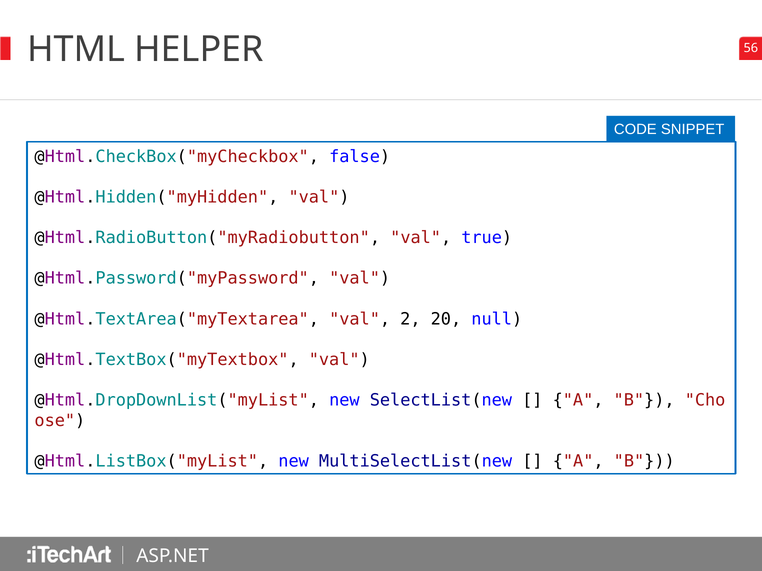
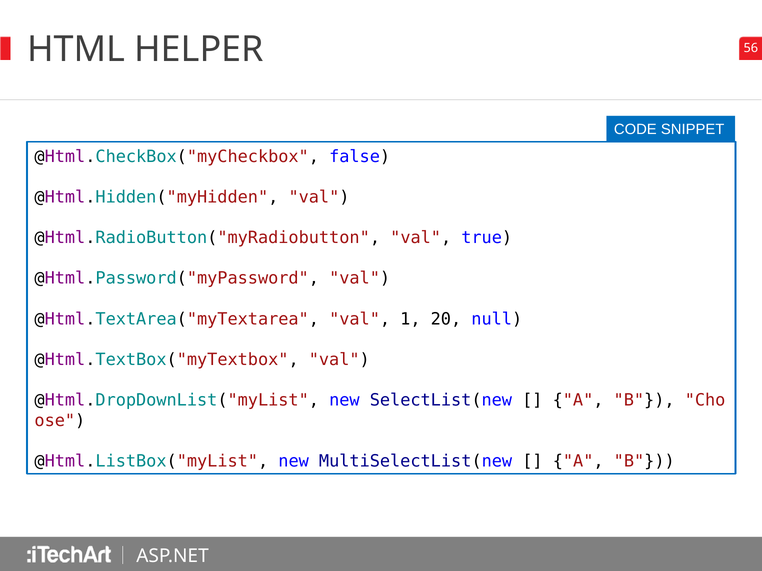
2: 2 -> 1 (410, 319)
